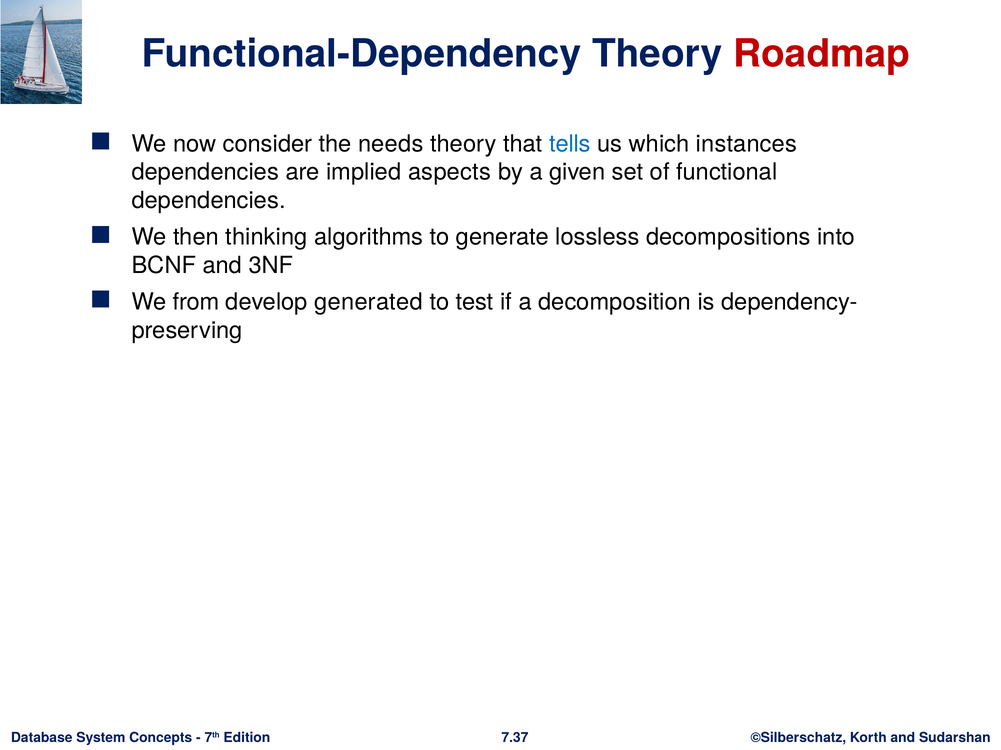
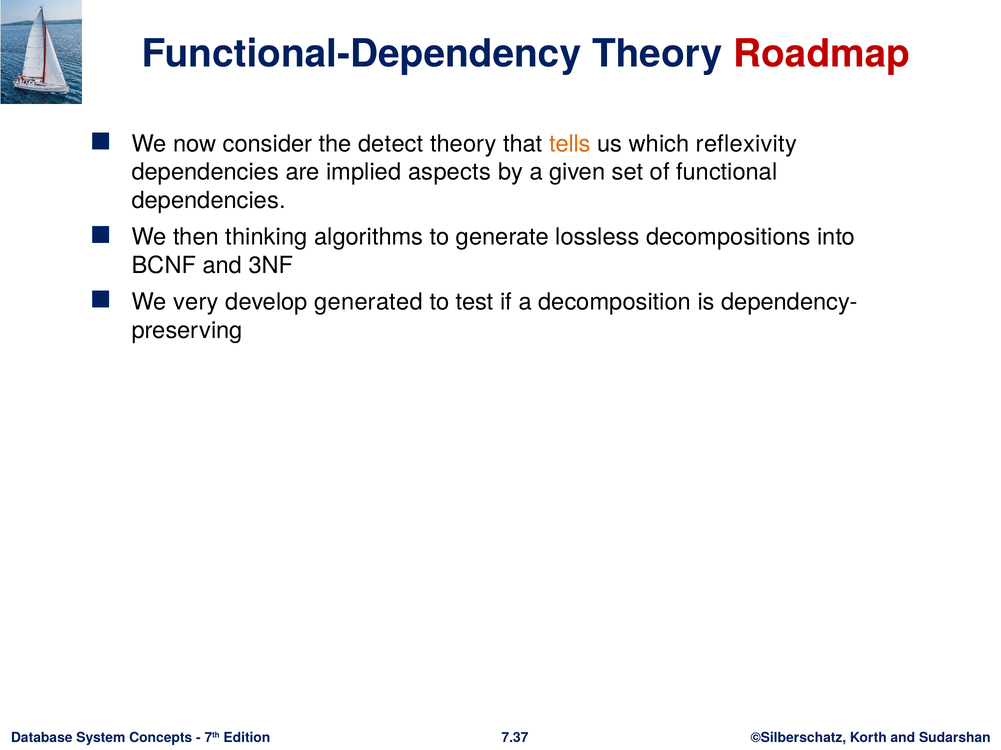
needs: needs -> detect (391, 144)
tells colour: blue -> orange (570, 144)
instances: instances -> reflexivity (746, 144)
from: from -> very (196, 302)
